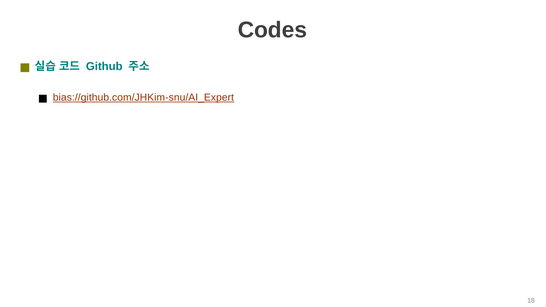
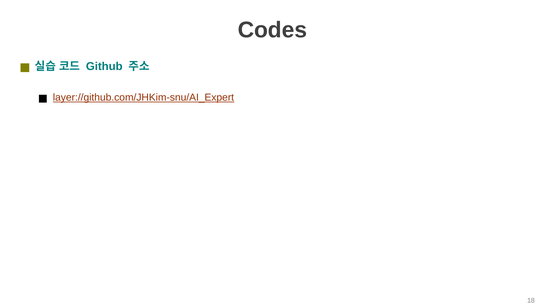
bias://github.com/JHKim-snu/AI_Expert: bias://github.com/JHKim-snu/AI_Expert -> layer://github.com/JHKim-snu/AI_Expert (143, 98)
